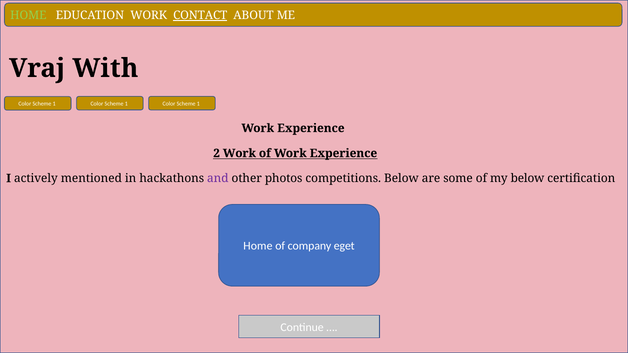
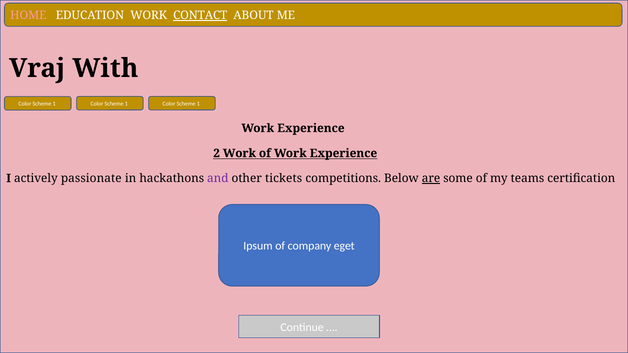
HOME colour: light green -> pink (28, 16)
mentioned: mentioned -> passionate (91, 178)
photos: photos -> tickets (284, 178)
are underline: none -> present (431, 178)
my below: below -> teams (527, 178)
Home: Home -> Ipsum (258, 246)
